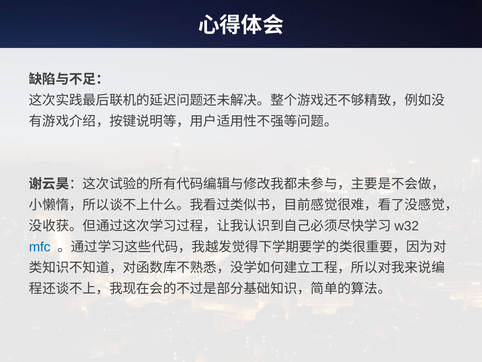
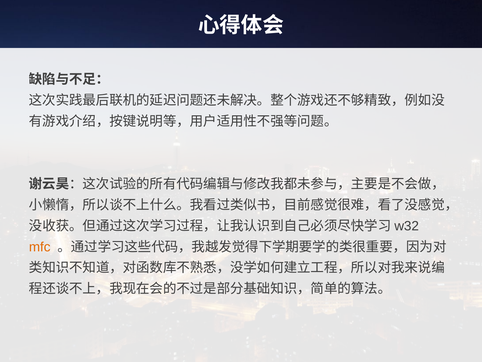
mfc colour: blue -> orange (40, 247)
